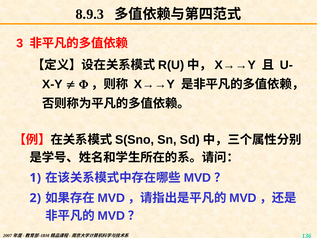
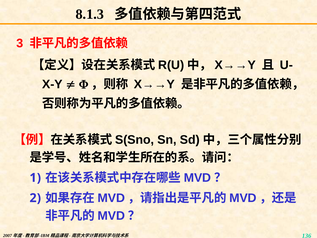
8.9.3: 8.9.3 -> 8.1.3 (90, 14)
